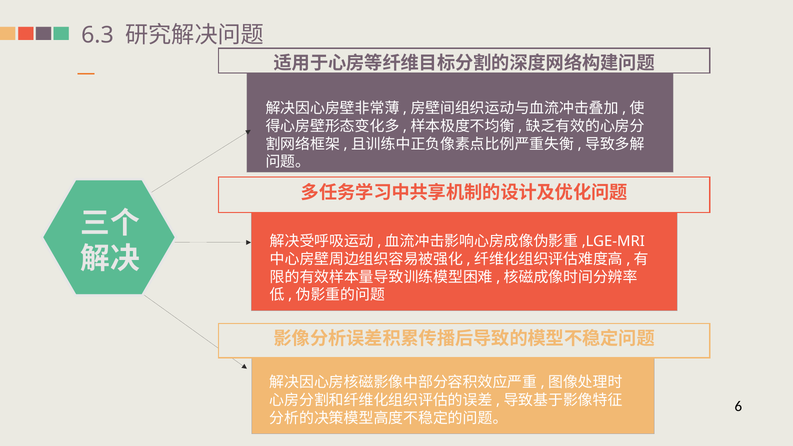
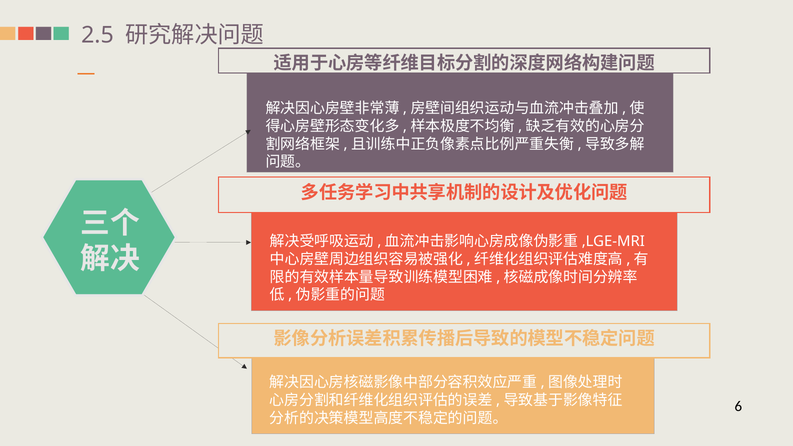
6.3: 6.3 -> 2.5 (97, 35)
